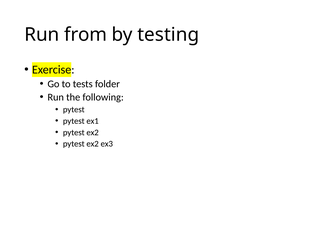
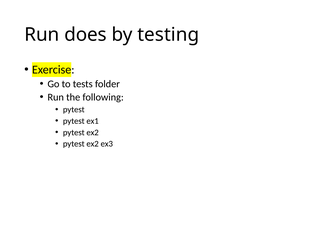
from: from -> does (86, 35)
